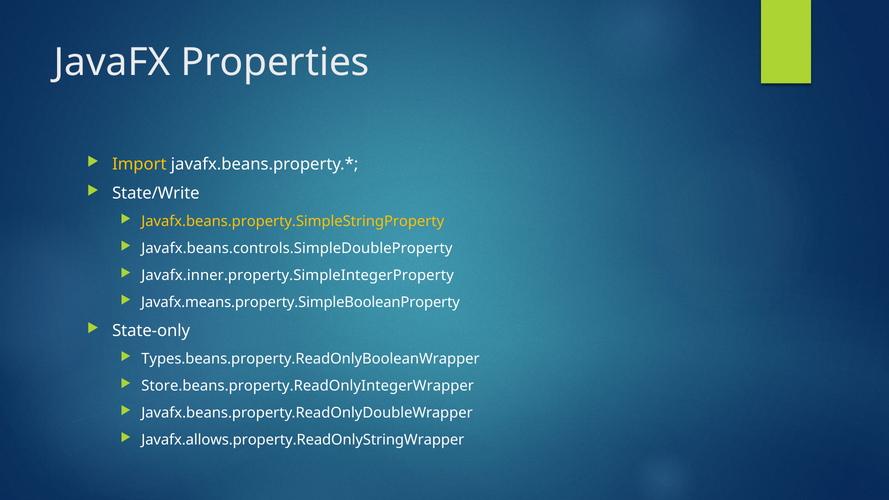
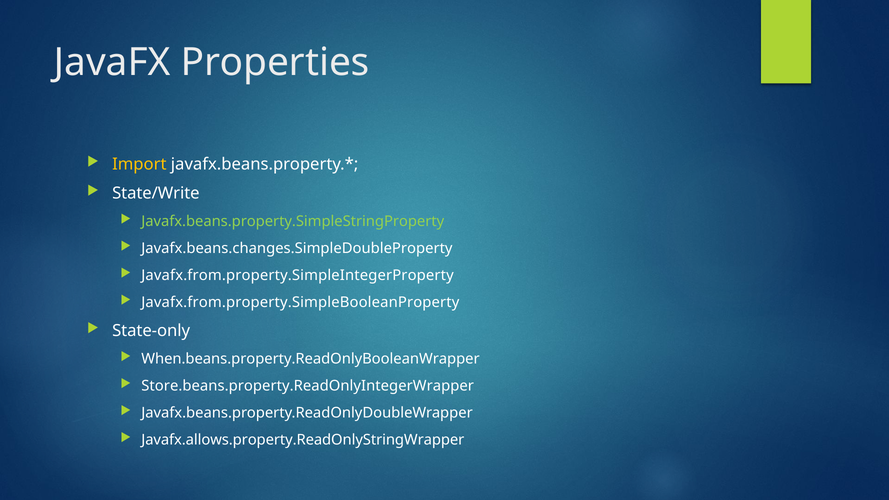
Javafx.beans.property.SimpleStringProperty colour: yellow -> light green (293, 221)
Javafx.beans.controls.SimpleDoubleProperty: Javafx.beans.controls.SimpleDoubleProperty -> Javafx.beans.changes.SimpleDoubleProperty (297, 249)
Javafx.inner.property.SimpleIntegerProperty: Javafx.inner.property.SimpleIntegerProperty -> Javafx.from.property.SimpleIntegerProperty (298, 276)
Javafx.means.property.SimpleBooleanProperty: Javafx.means.property.SimpleBooleanProperty -> Javafx.from.property.SimpleBooleanProperty (300, 303)
Types.beans.property.ReadOnlyBooleanWrapper: Types.beans.property.ReadOnlyBooleanWrapper -> When.beans.property.ReadOnlyBooleanWrapper (310, 359)
